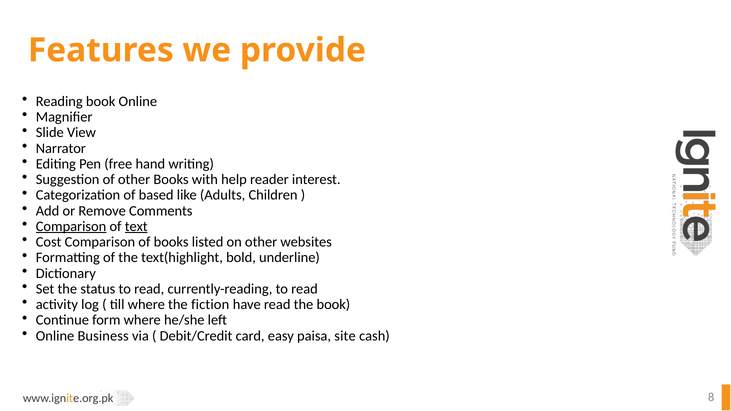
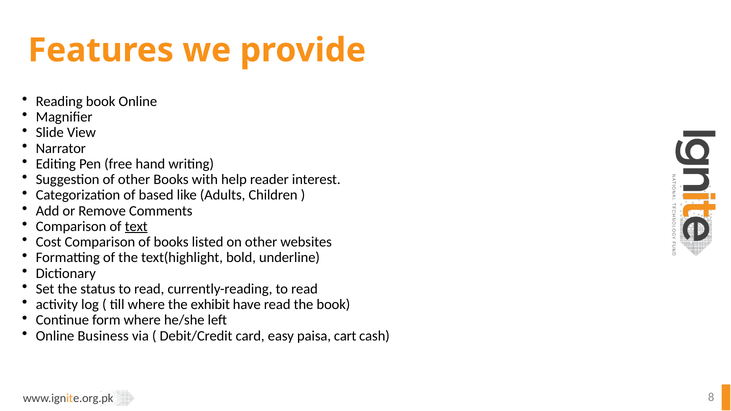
Comparison underline: present -> none (71, 227)
fiction: fiction -> exhibit (210, 305)
site: site -> cart (345, 336)
